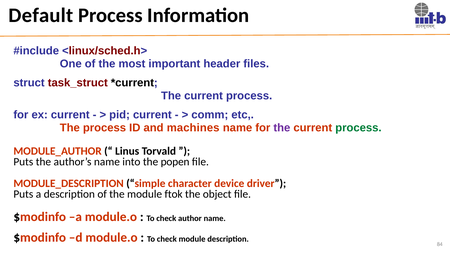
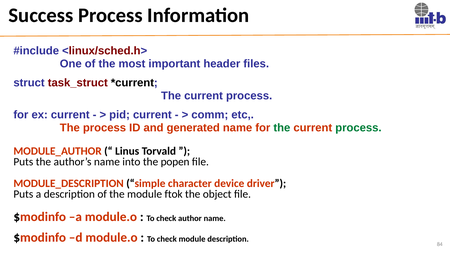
Default: Default -> Success (41, 15)
machines: machines -> generated (193, 128)
the colour: purple -> green (282, 128)
